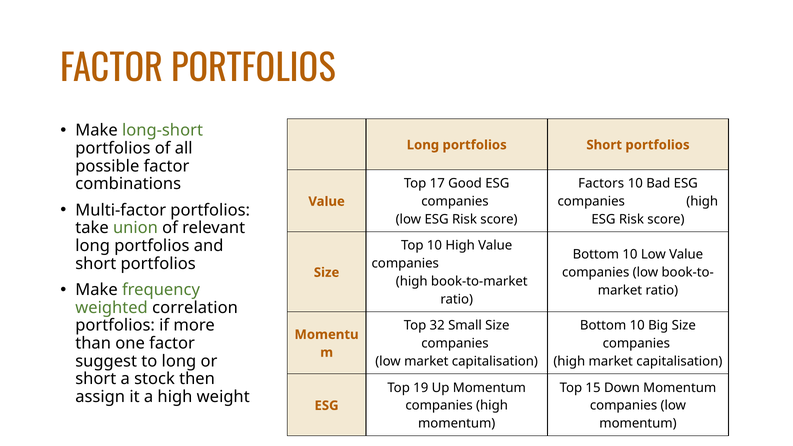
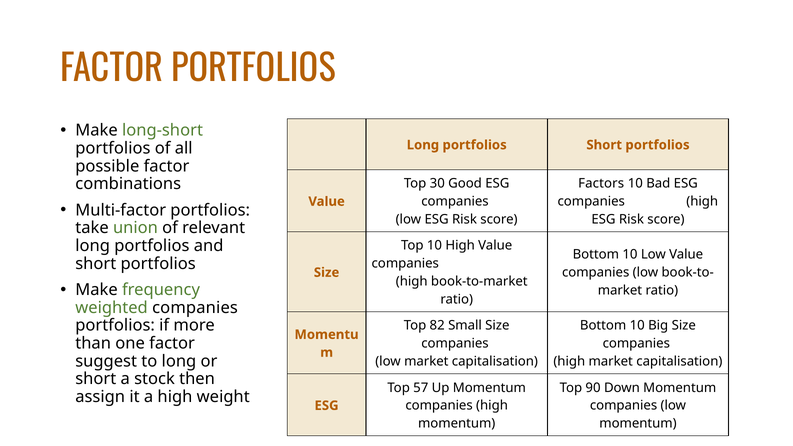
17: 17 -> 30 (437, 184)
weighted correlation: correlation -> companies (195, 308)
32: 32 -> 82 (437, 326)
19: 19 -> 57 (421, 388)
15: 15 -> 90 (593, 388)
